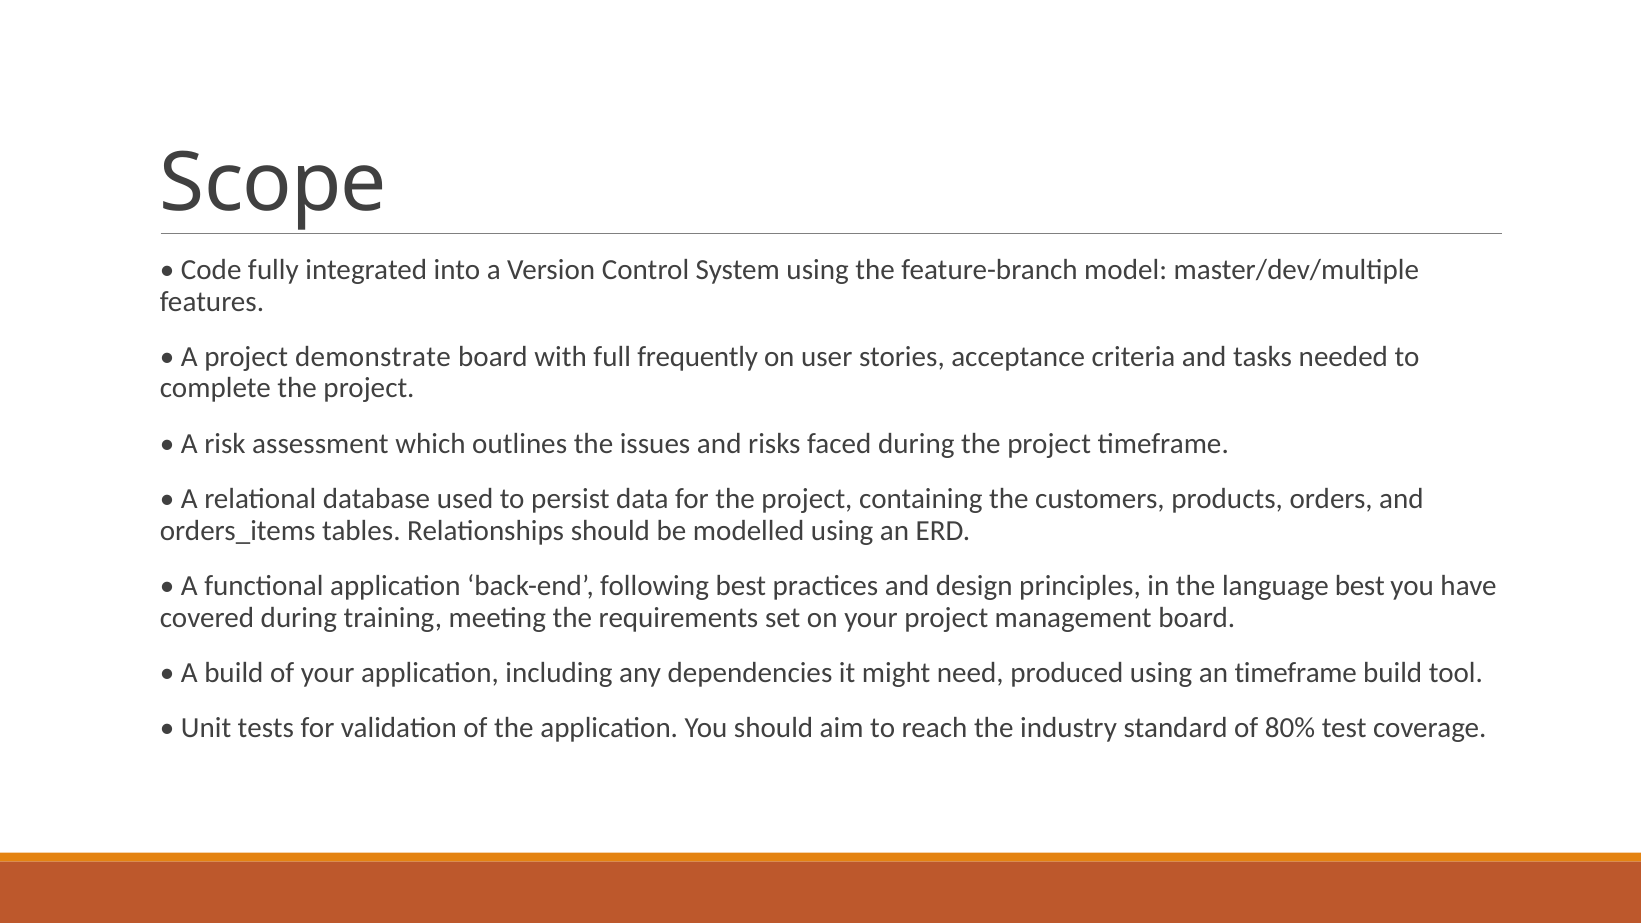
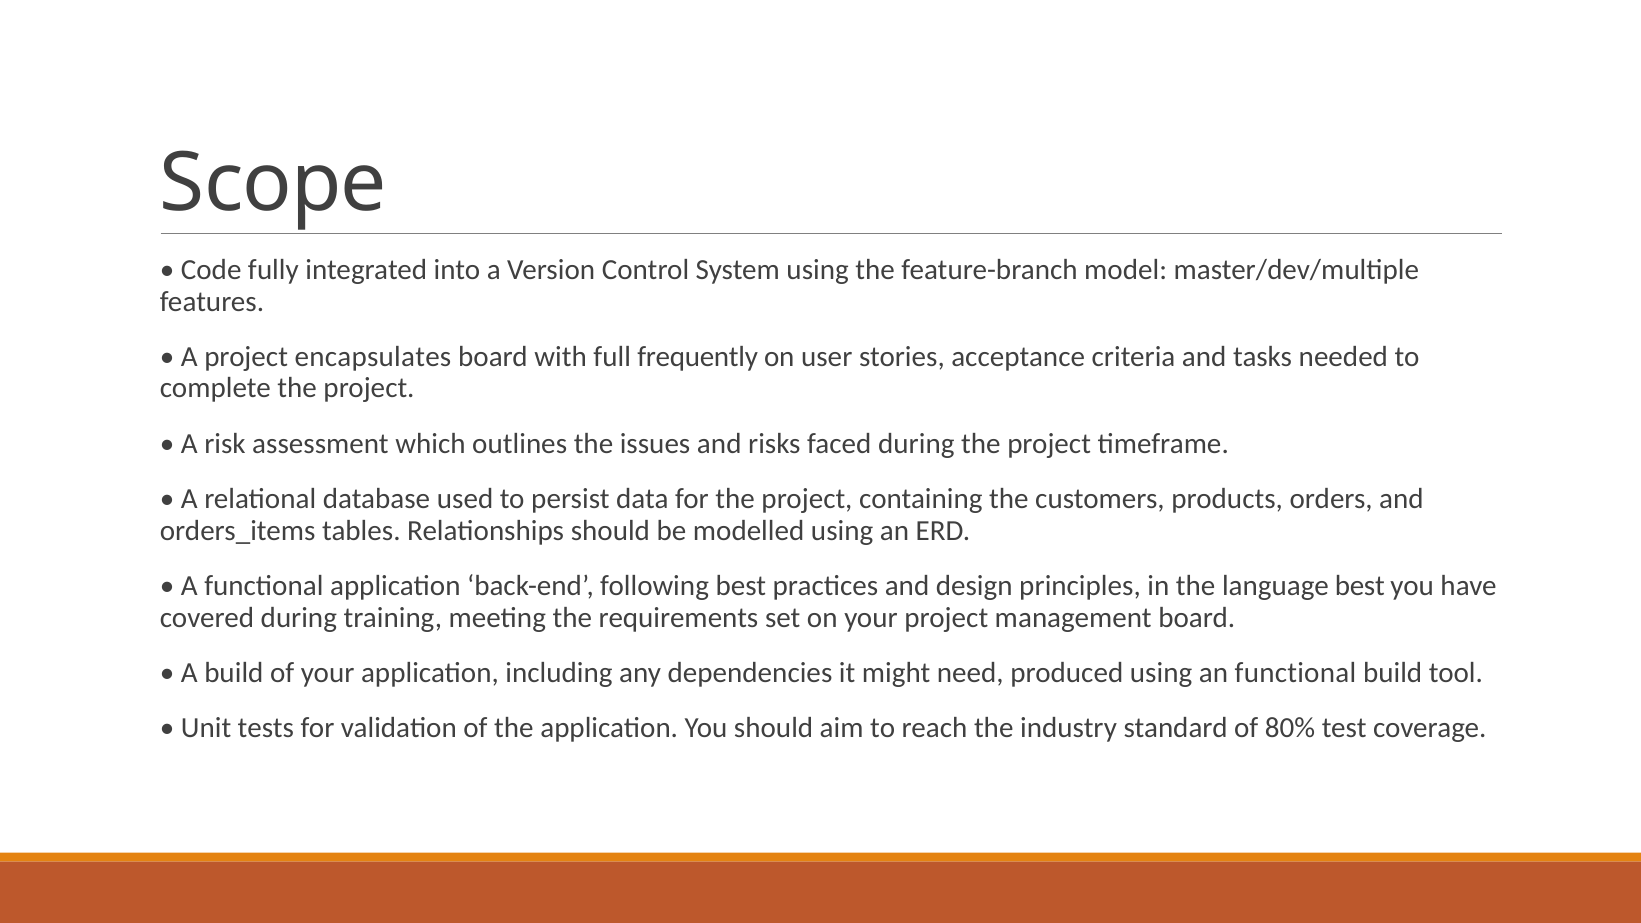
demonstrate: demonstrate -> encapsulates (373, 357)
an timeframe: timeframe -> functional (1295, 673)
